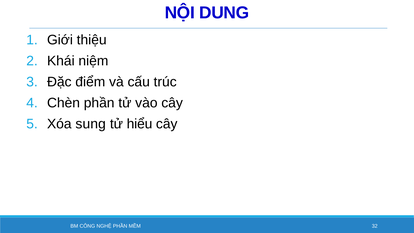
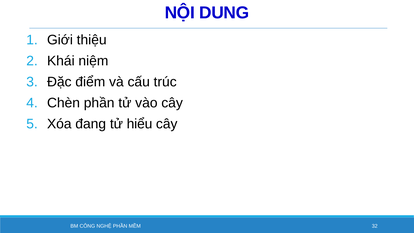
sung: sung -> đang (91, 124)
